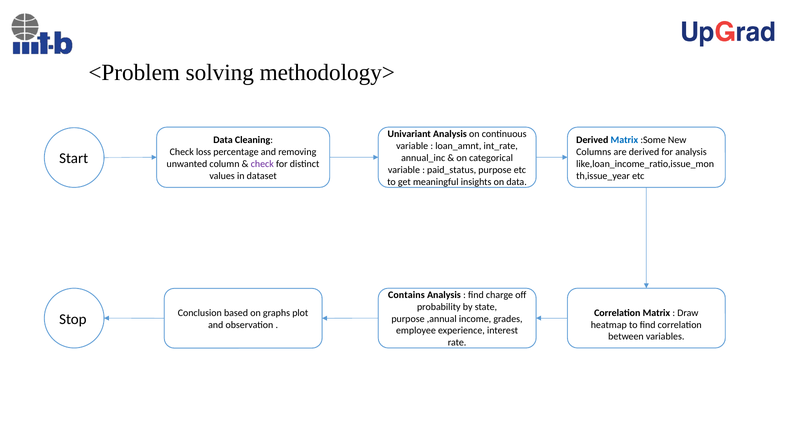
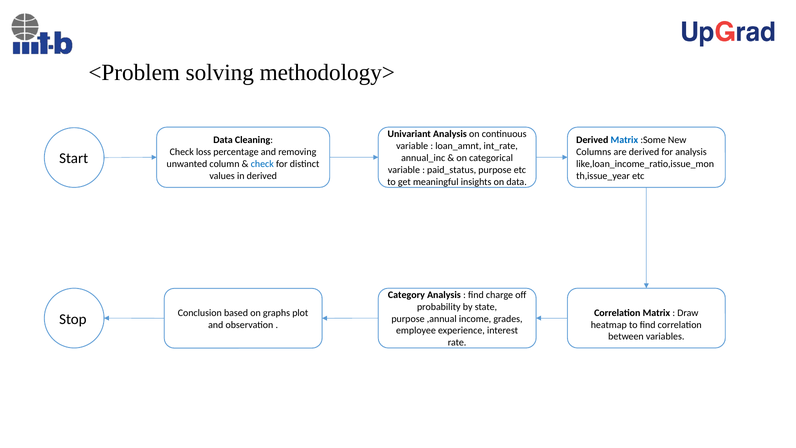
check colour: purple -> blue (262, 164)
in dataset: dataset -> derived (262, 176)
Contains: Contains -> Category (406, 295)
